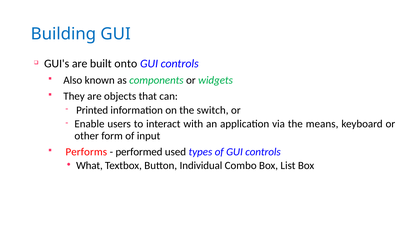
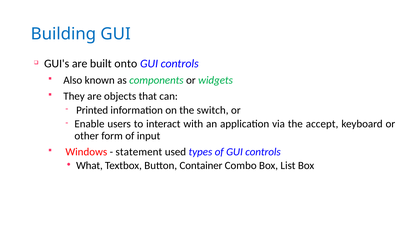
means: means -> accept (322, 124)
Performs: Performs -> Windows (86, 152)
performed: performed -> statement (139, 152)
Individual: Individual -> Container (201, 166)
